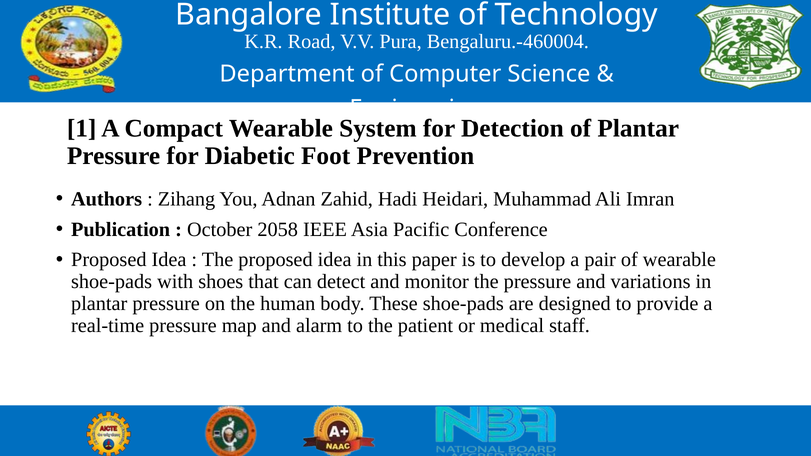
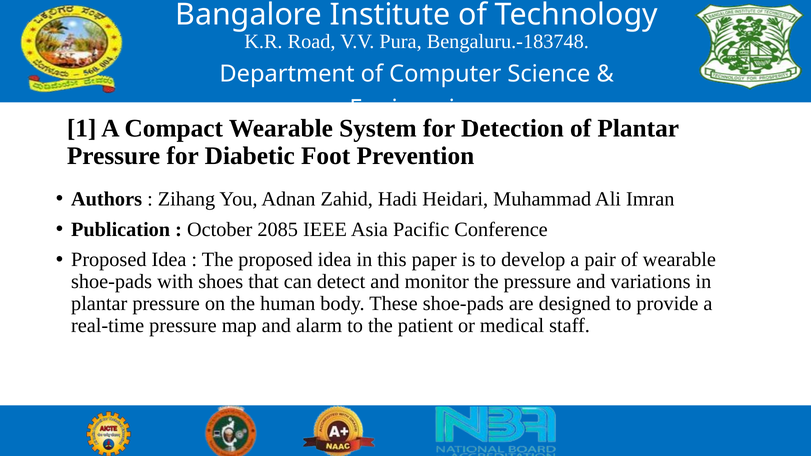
Bengaluru.-460004: Bengaluru.-460004 -> Bengaluru.-183748 (508, 41)
2058: 2058 -> 2085 (278, 230)
